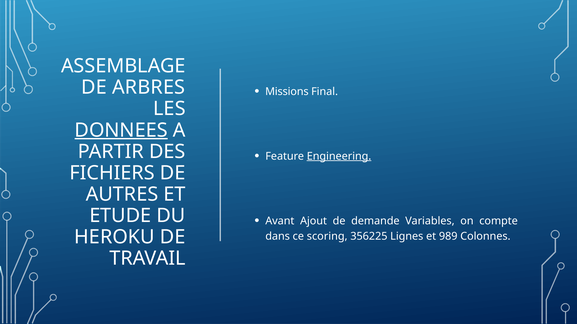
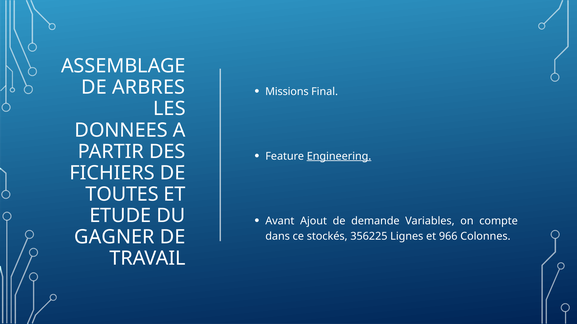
DONNEES underline: present -> none (121, 130)
AUTRES: AUTRES -> TOUTES (122, 195)
HEROKU: HEROKU -> GAGNER (114, 237)
scoring: scoring -> stockés (327, 237)
989: 989 -> 966 (448, 237)
